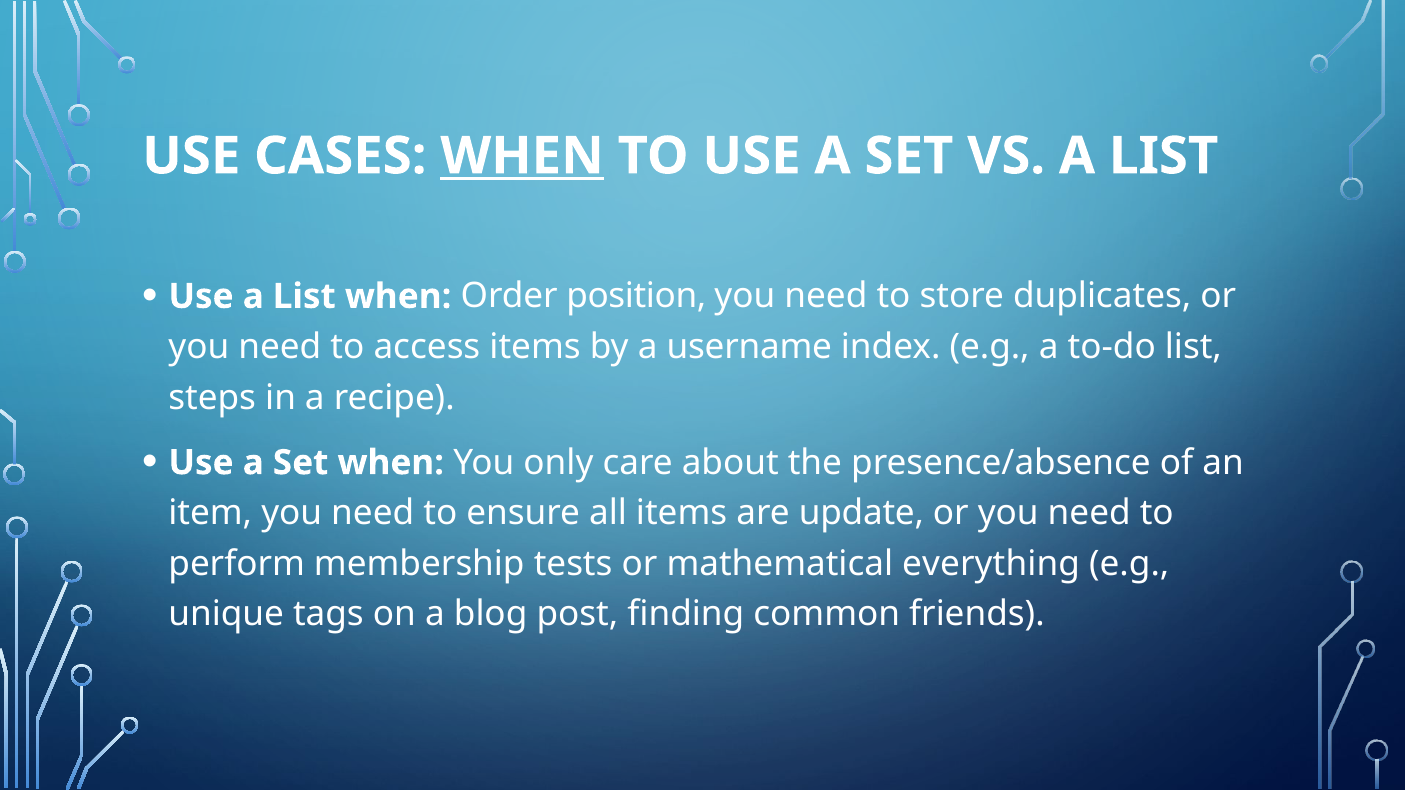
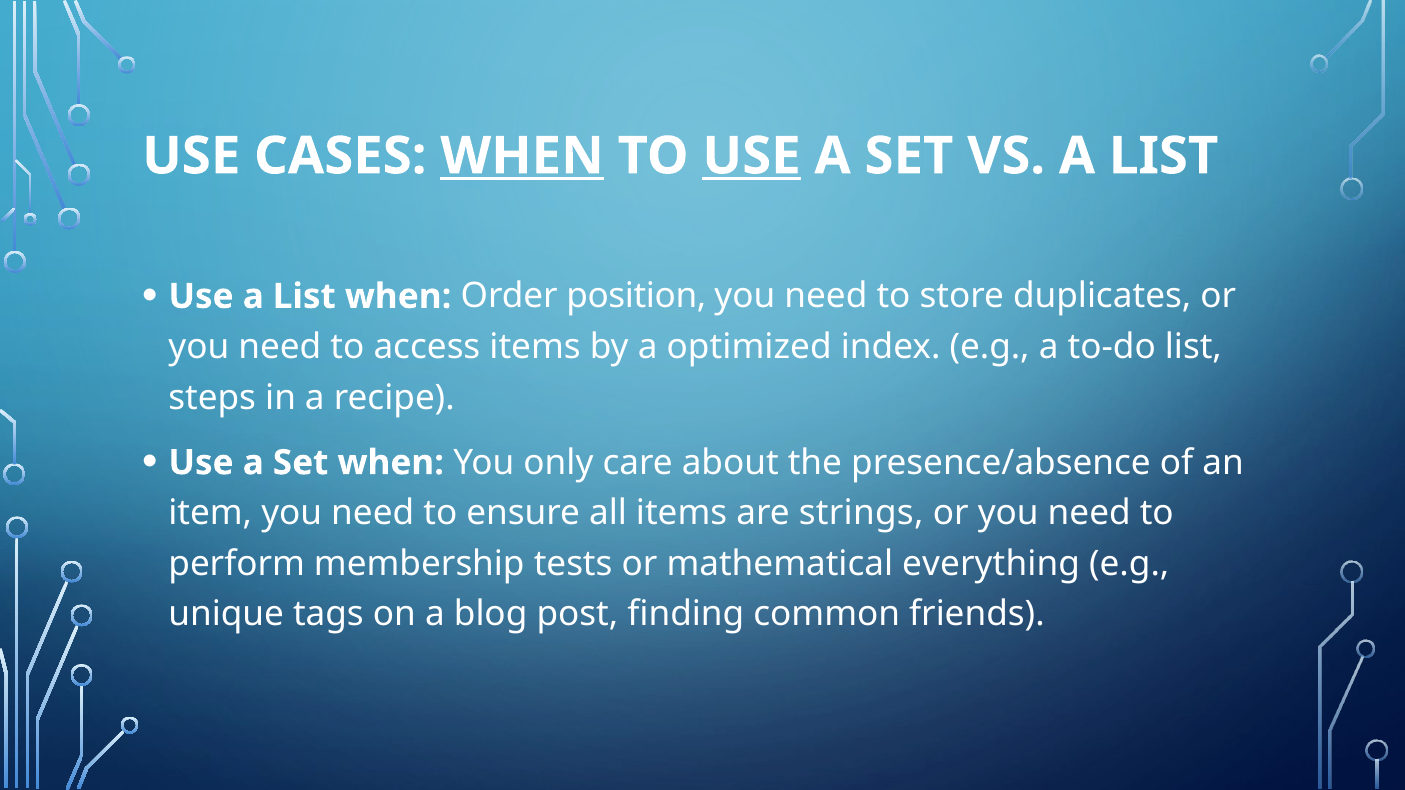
USE underline: none -> present (751, 156)
username: username -> optimized (749, 347)
update: update -> strings (861, 513)
